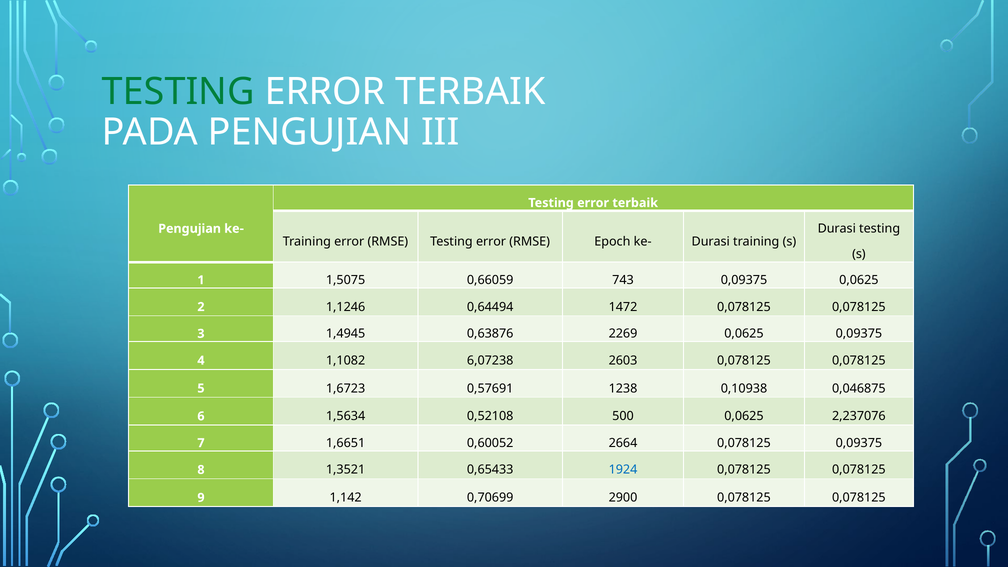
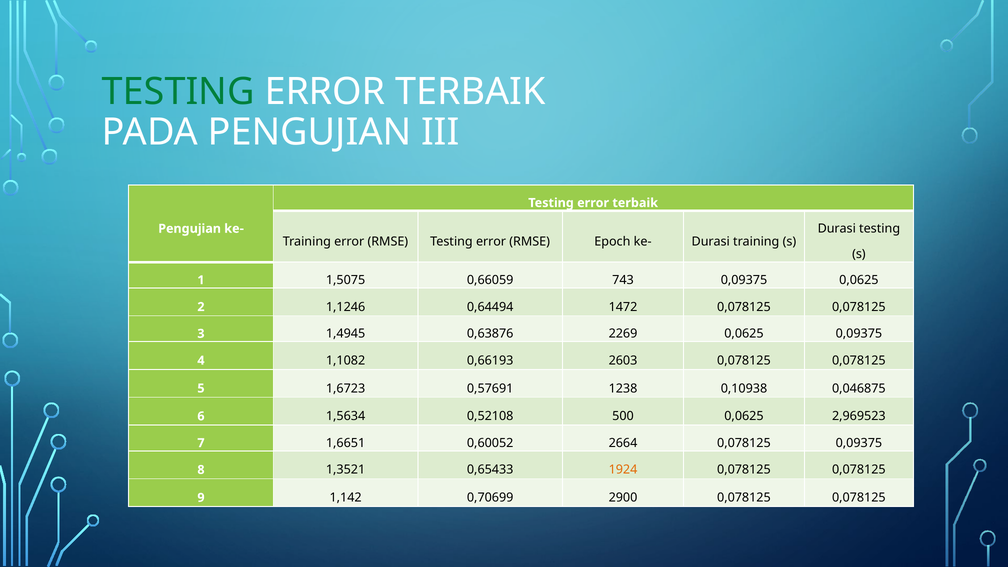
6,07238: 6,07238 -> 0,66193 (490, 361)
2,237076: 2,237076 -> 2,969523 (859, 416)
1924 colour: blue -> orange (623, 470)
